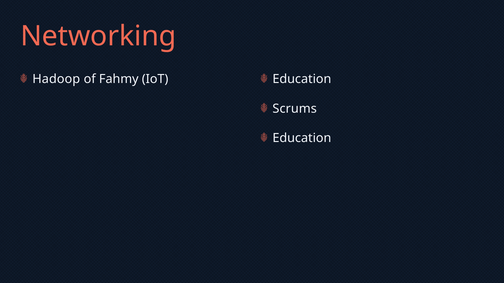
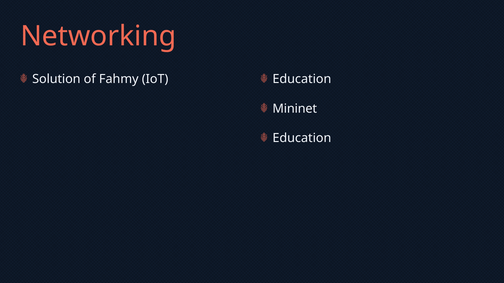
Hadoop: Hadoop -> Solution (56, 79)
Scrums: Scrums -> Mininet (295, 109)
